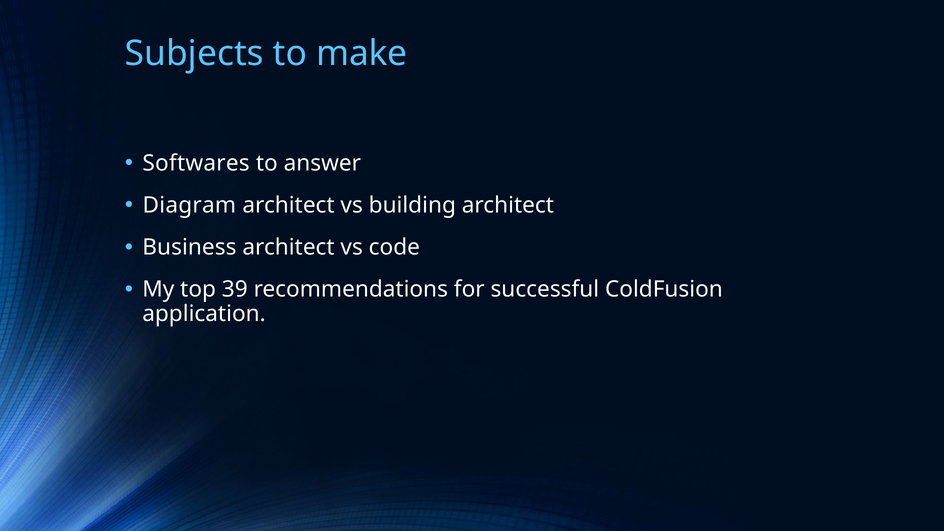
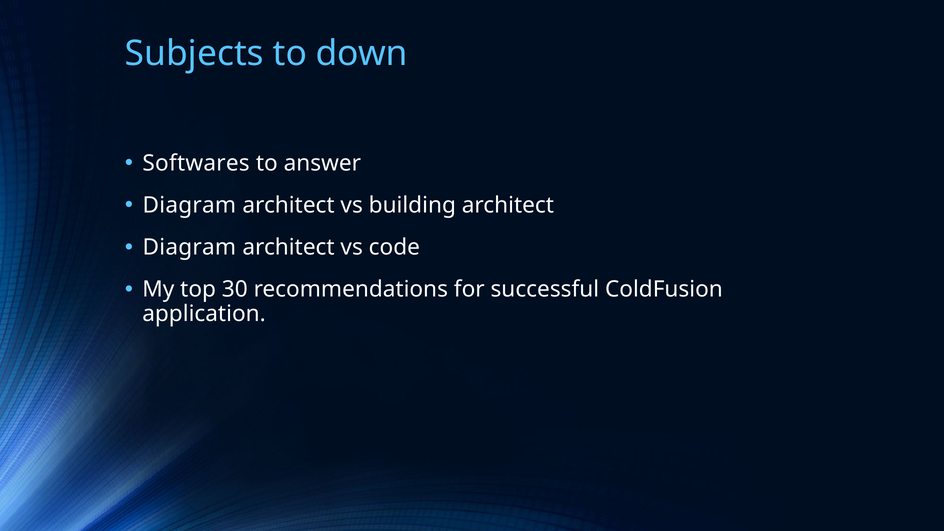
make: make -> down (362, 54)
Business: Business -> Diagram (189, 247)
39: 39 -> 30 (235, 290)
